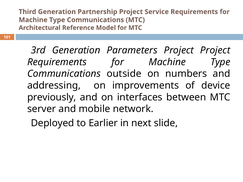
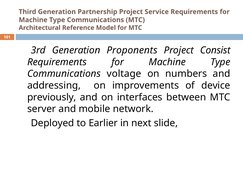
Parameters: Parameters -> Proponents (132, 50)
Project Project: Project -> Consist (215, 50)
outside: outside -> voltage (124, 74)
